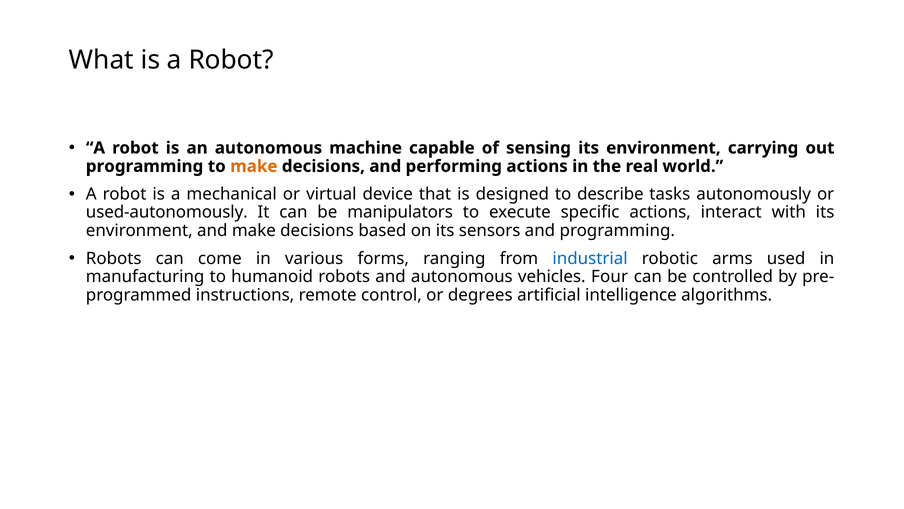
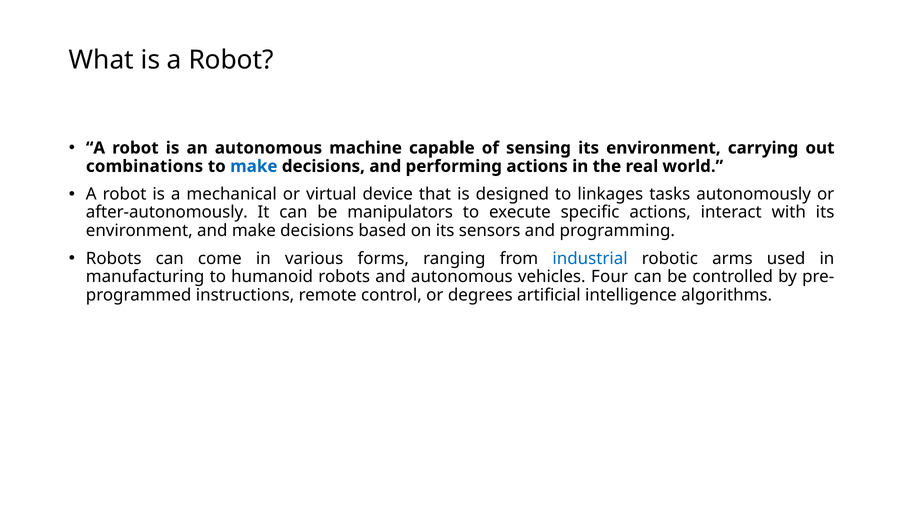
programming: programming -> combinations (145, 166)
make colour: orange -> blue (254, 166)
describe: describe -> linkages (610, 194)
used-autonomously: used-autonomously -> after-autonomously (167, 212)
